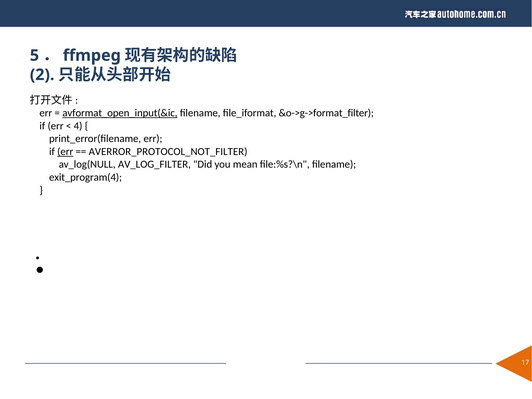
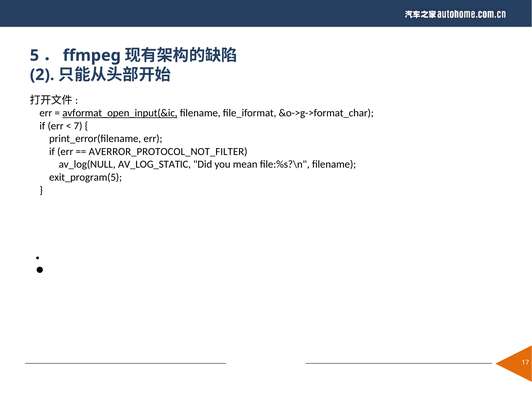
&o->g->format_filter: &o->g->format_filter -> &o->g->format_char (326, 113)
4: 4 -> 7 (78, 126)
err underline: present -> none (65, 152)
AV_LOG_FILTER: AV_LOG_FILTER -> AV_LOG_STATIC (154, 164)
exit_program(4: exit_program(4 -> exit_program(5 (86, 177)
